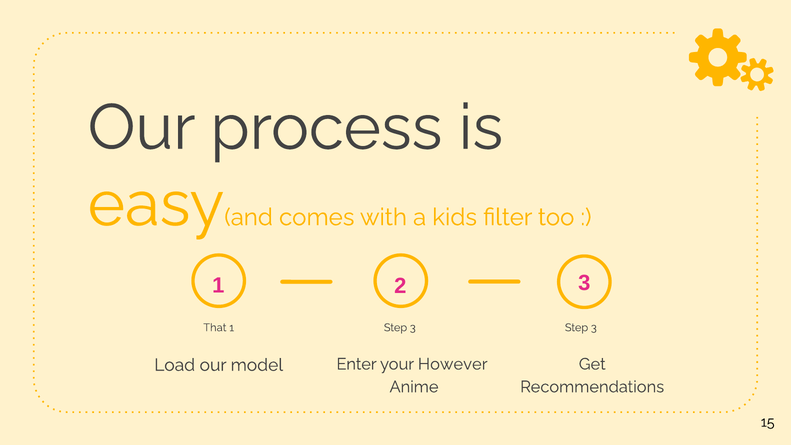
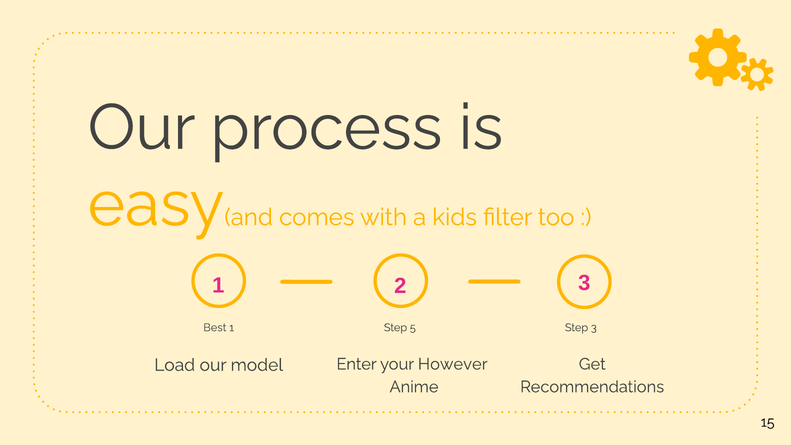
That: That -> Best (215, 328)
3: 3 -> 5 (413, 328)
